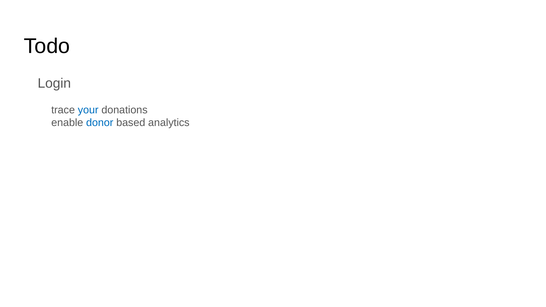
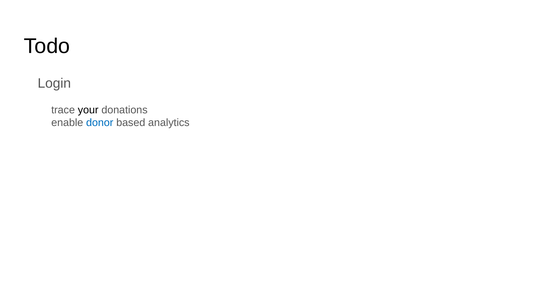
your colour: blue -> black (88, 110)
